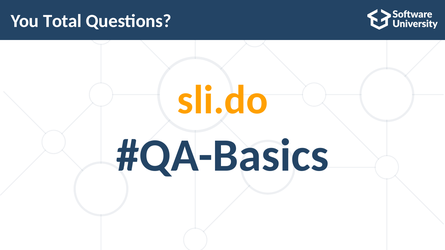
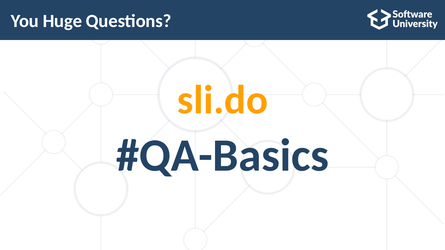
Total: Total -> Huge (62, 21)
